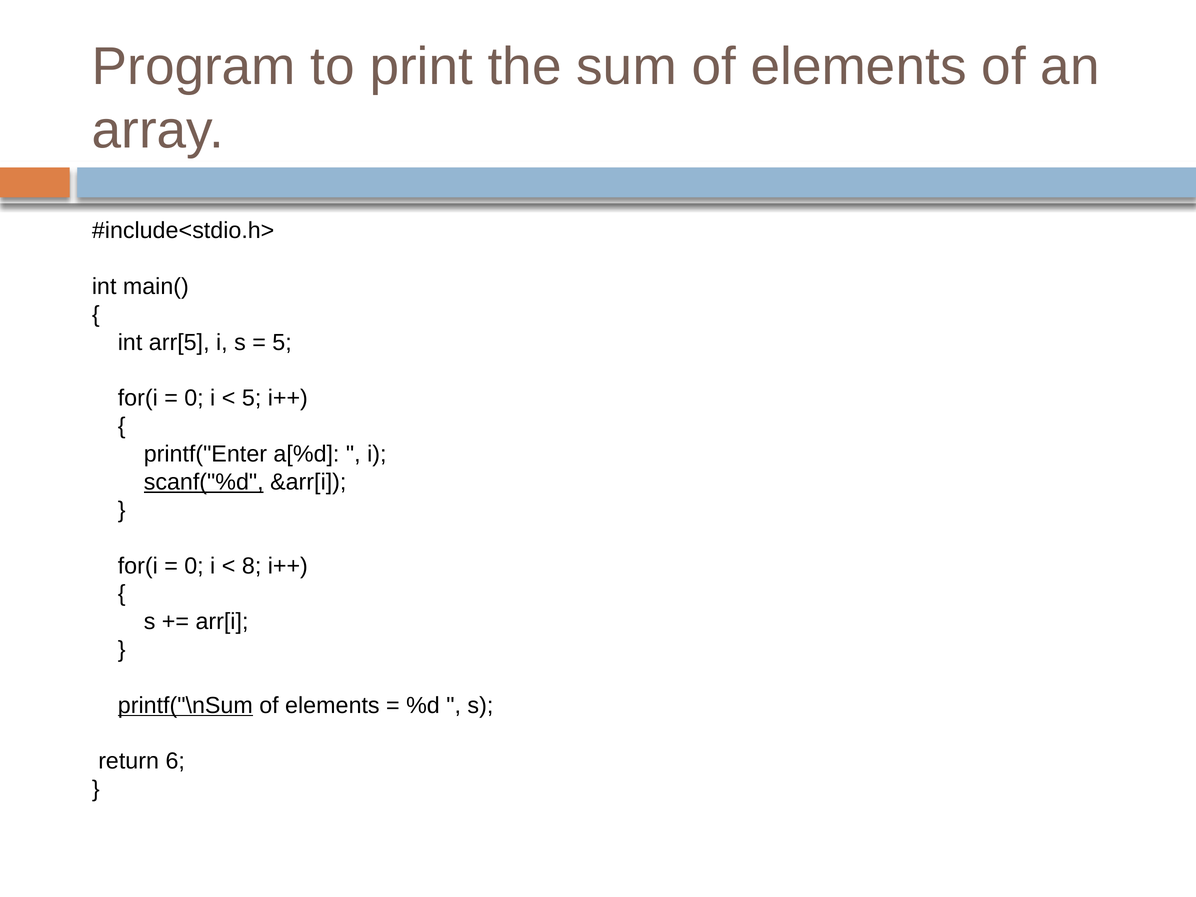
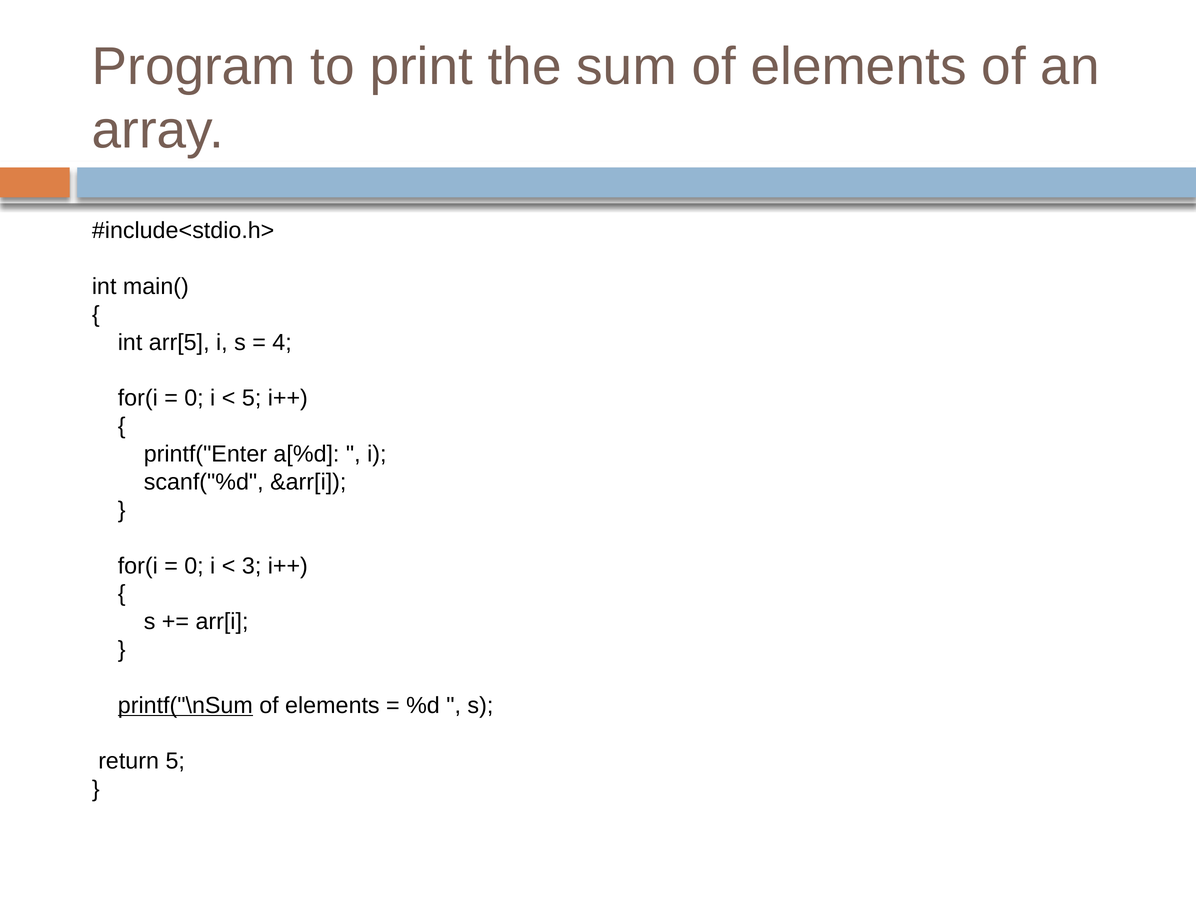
5: 5 -> 4 (282, 342)
scanf("%d underline: present -> none (204, 482)
8: 8 -> 3 (252, 566)
return 6: 6 -> 5 (175, 761)
